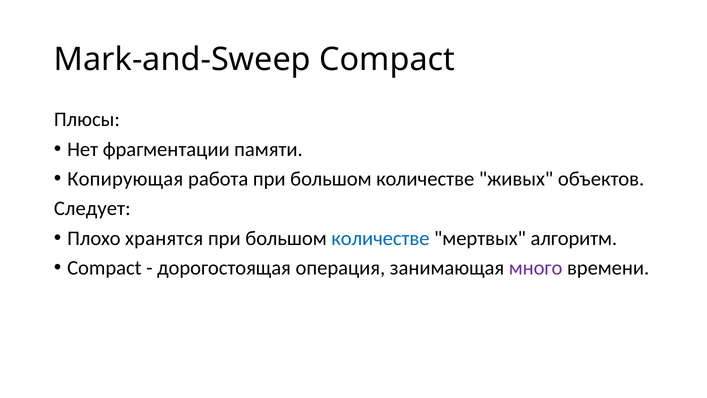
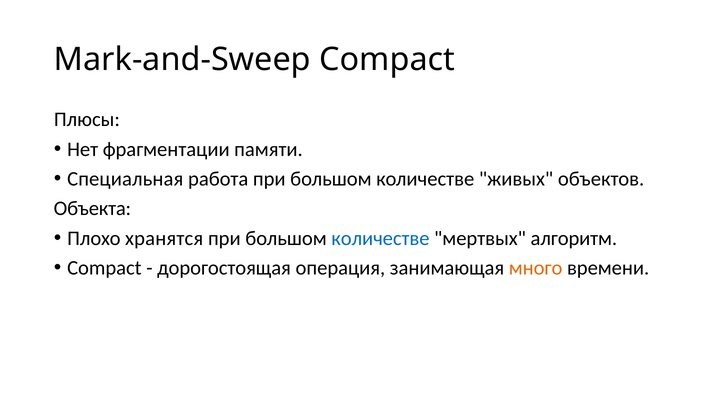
Копирующая: Копирующая -> Специальная (125, 179)
Следует: Следует -> Объекта (92, 208)
много colour: purple -> orange (536, 268)
